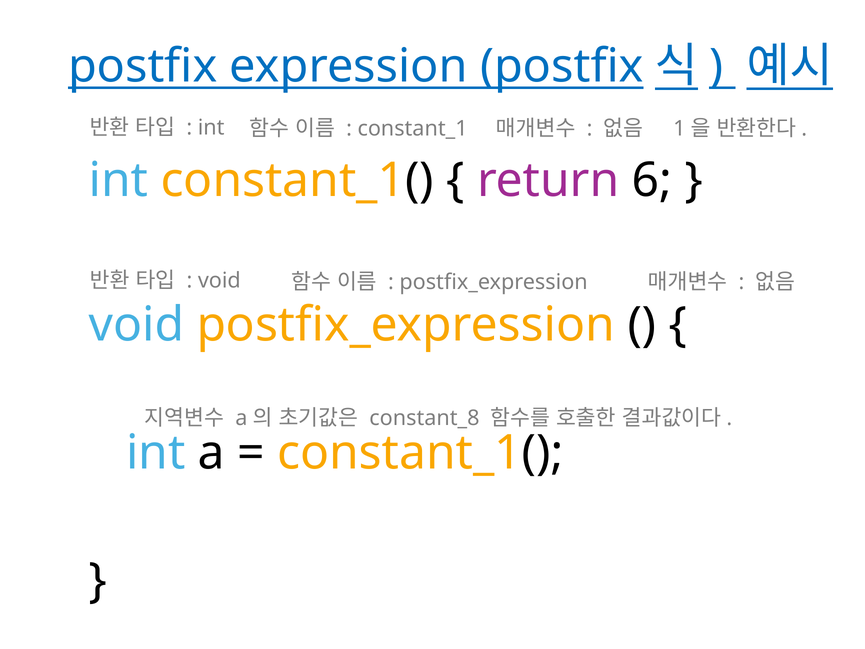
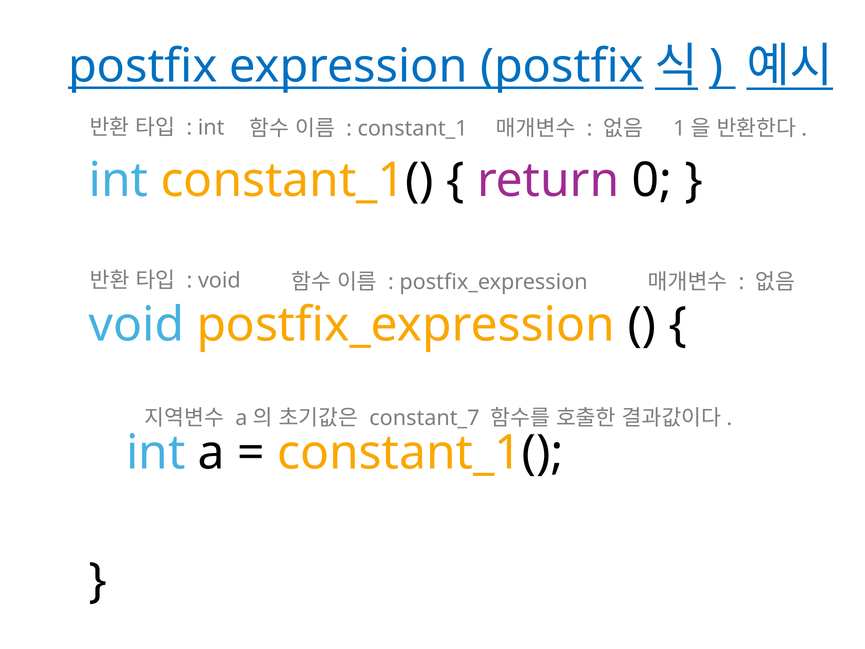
6: 6 -> 0 (652, 180)
constant_8: constant_8 -> constant_7 (424, 418)
